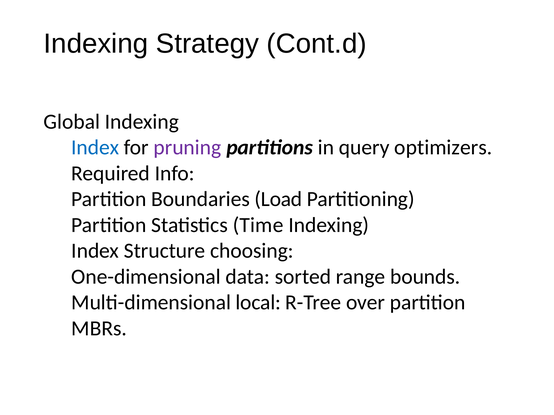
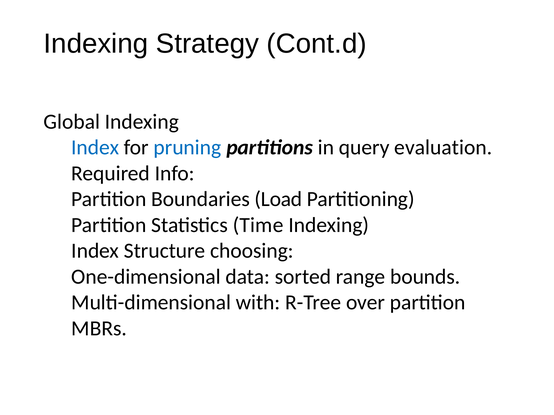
pruning colour: purple -> blue (187, 148)
optimizers: optimizers -> evaluation (443, 148)
local: local -> with (258, 303)
